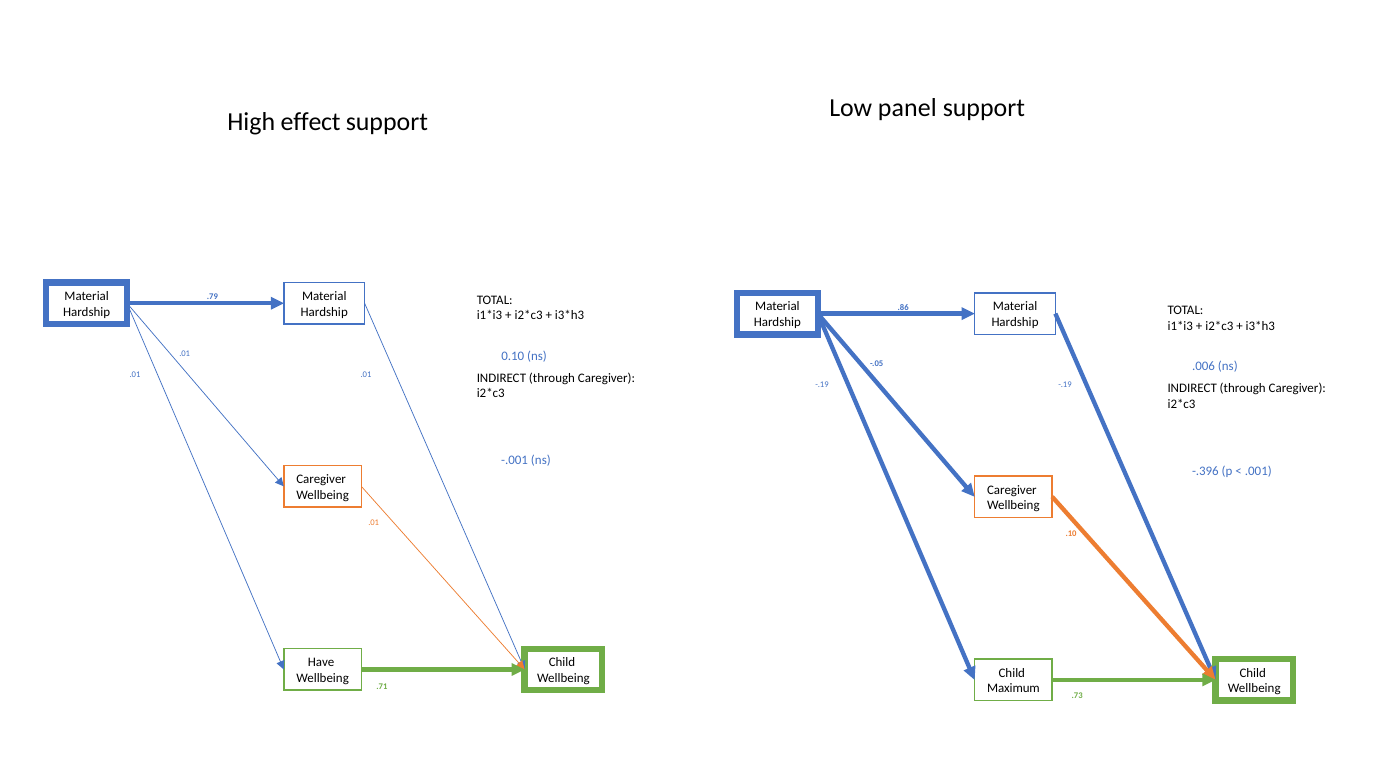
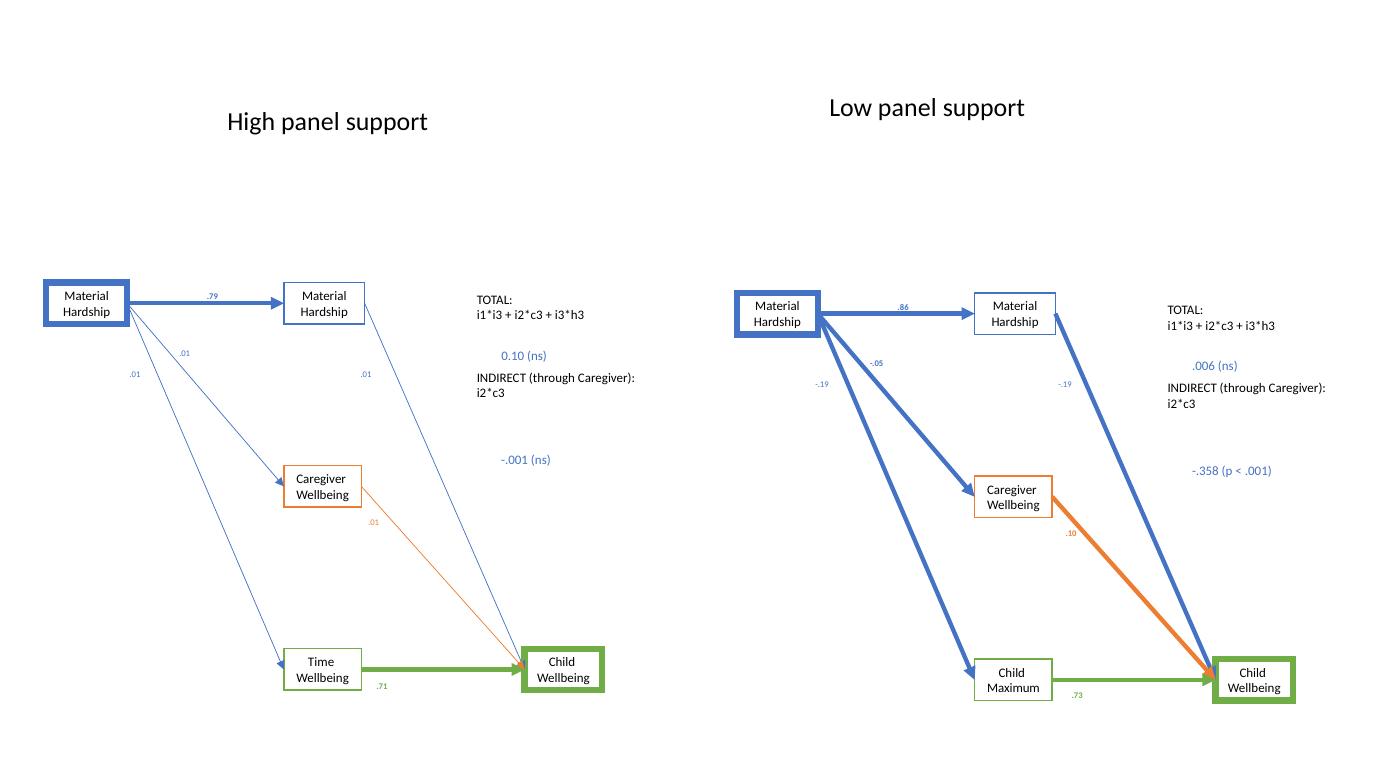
High effect: effect -> panel (310, 122)
-.396: -.396 -> -.358 (1205, 471)
Have: Have -> Time (321, 662)
